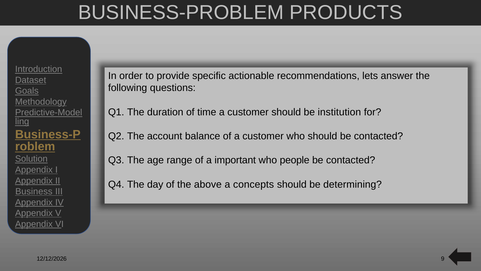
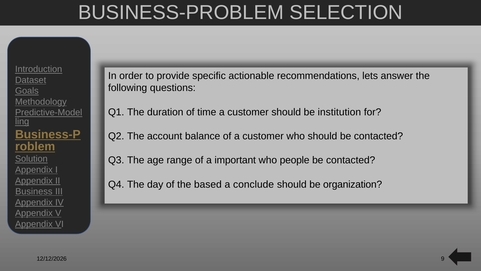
PRODUCTS: PRODUCTS -> SELECTION (346, 13)
above: above -> based (208, 184)
concepts: concepts -> conclude (254, 184)
determining: determining -> organization (353, 184)
